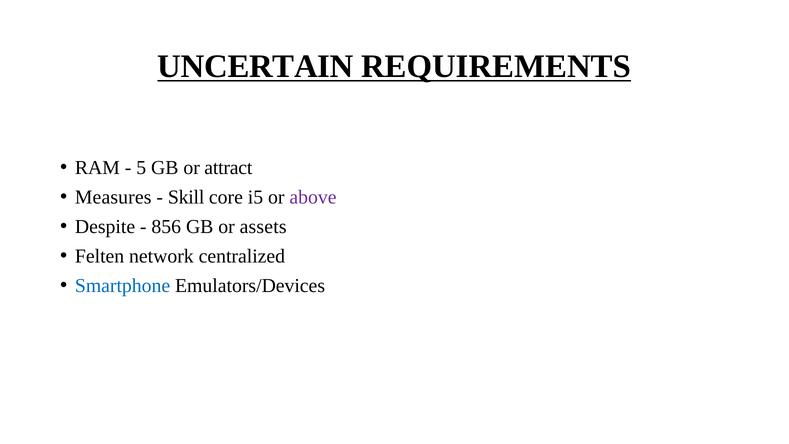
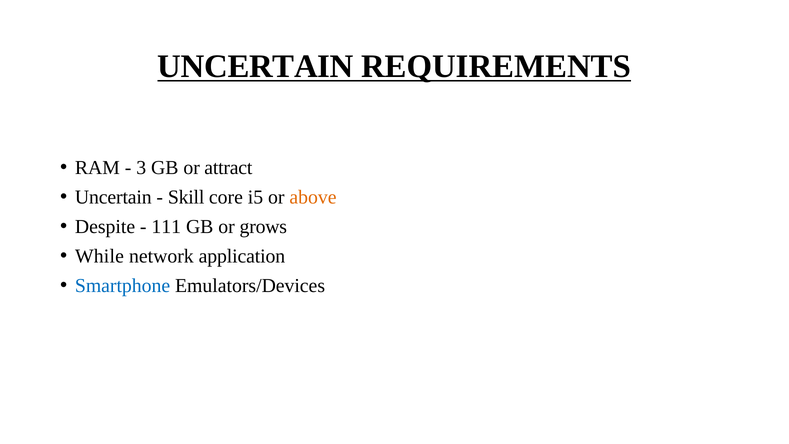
5: 5 -> 3 (141, 167)
Measures: Measures -> Uncertain (113, 197)
above colour: purple -> orange (313, 197)
856: 856 -> 111 (166, 227)
assets: assets -> grows (263, 227)
Felten: Felten -> While (99, 256)
centralized: centralized -> application (242, 256)
